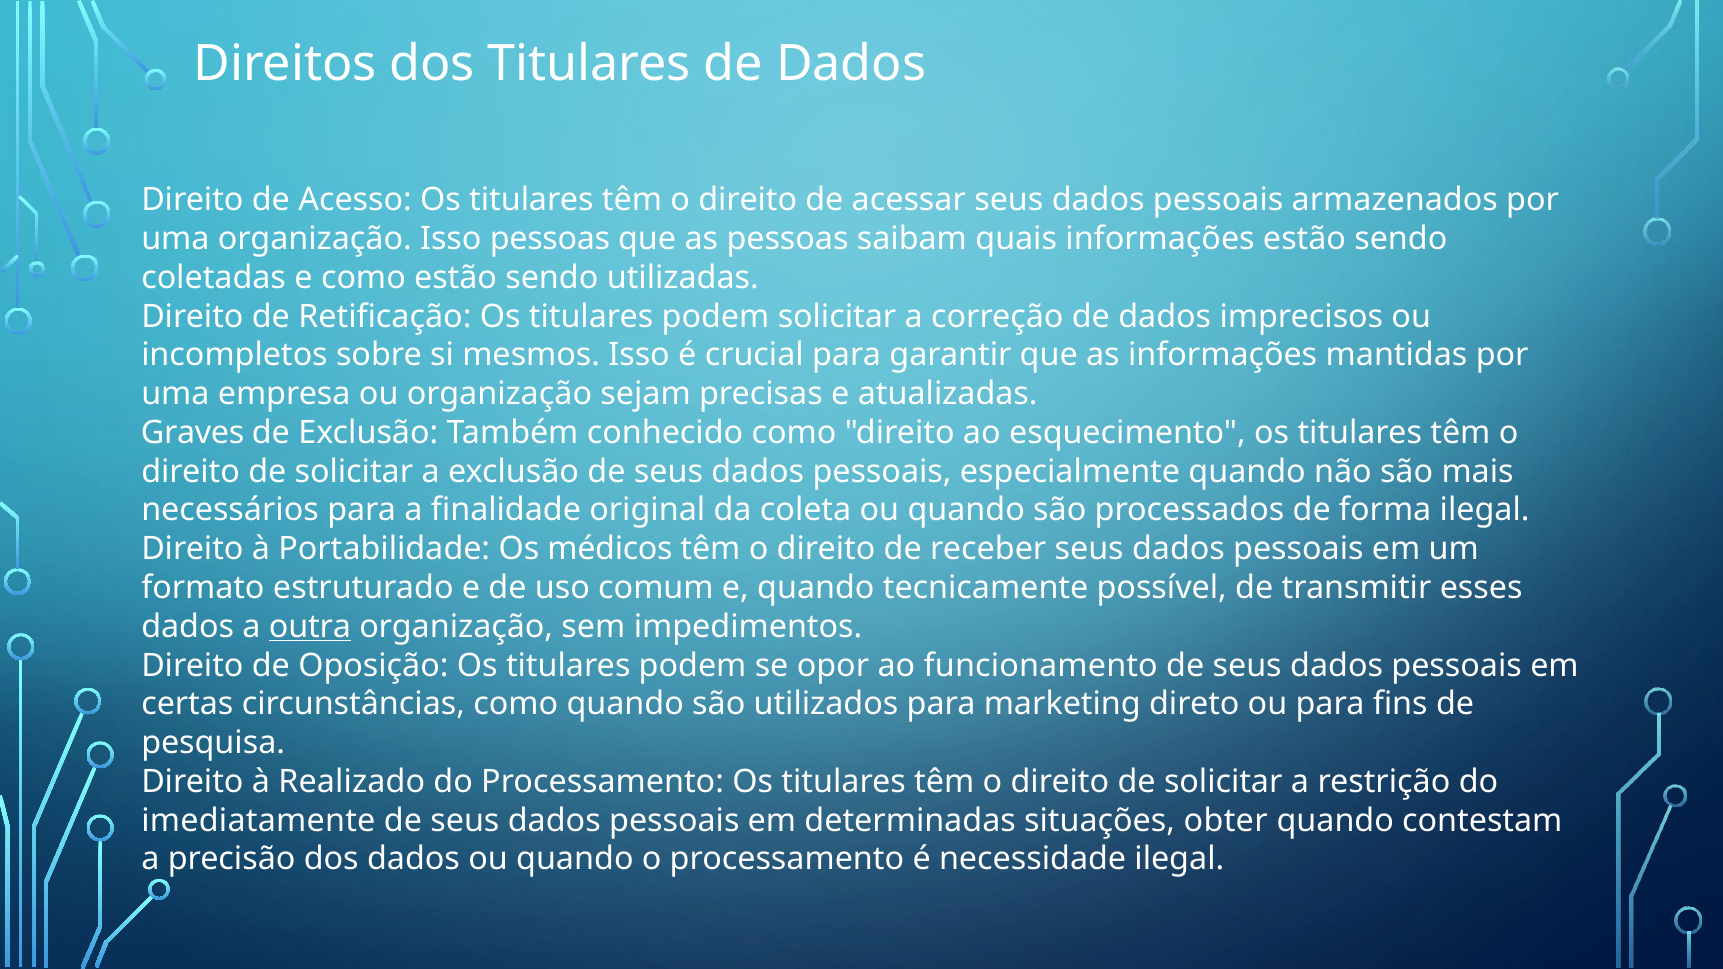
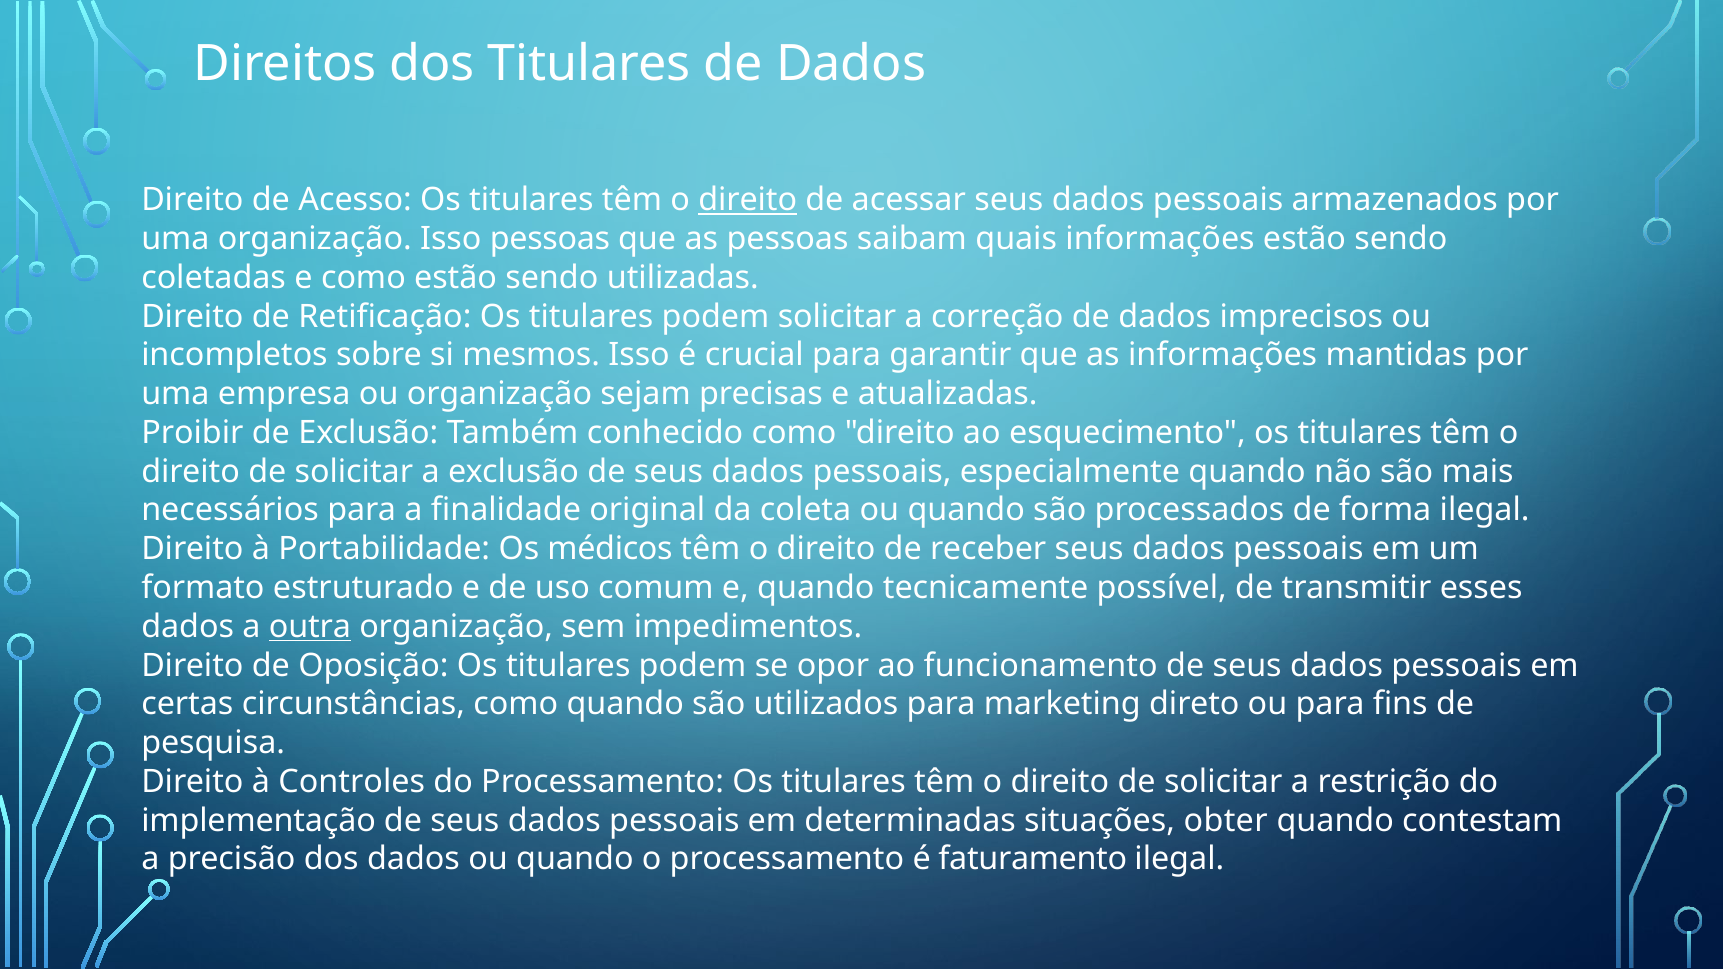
direito underline: none -> present (748, 200)
Graves: Graves -> Proibir (192, 433)
Realizado: Realizado -> Controles (352, 782)
imediatamente: imediatamente -> implementação (259, 821)
necessidade: necessidade -> faturamento (1033, 859)
